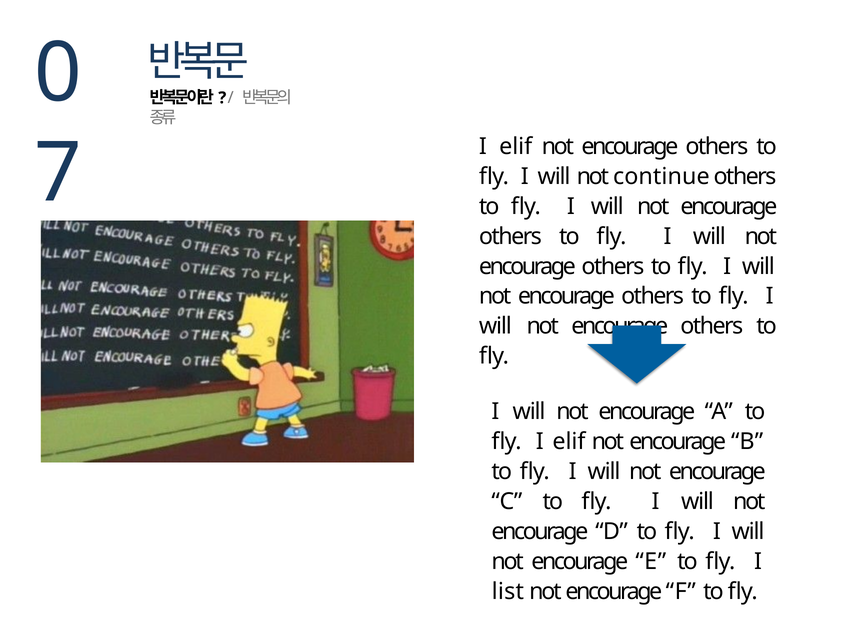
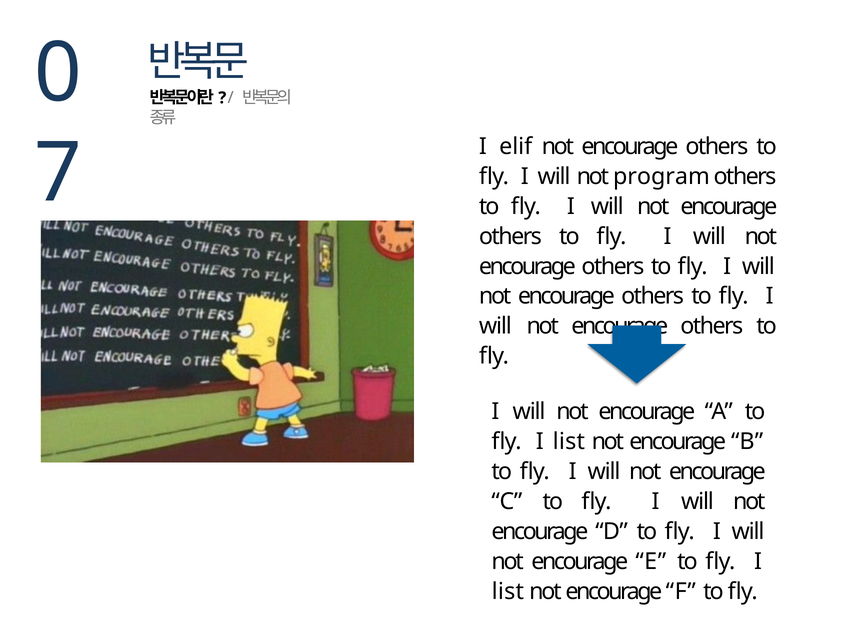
continue: continue -> program (661, 176)
elif: elif -> list (569, 441)
